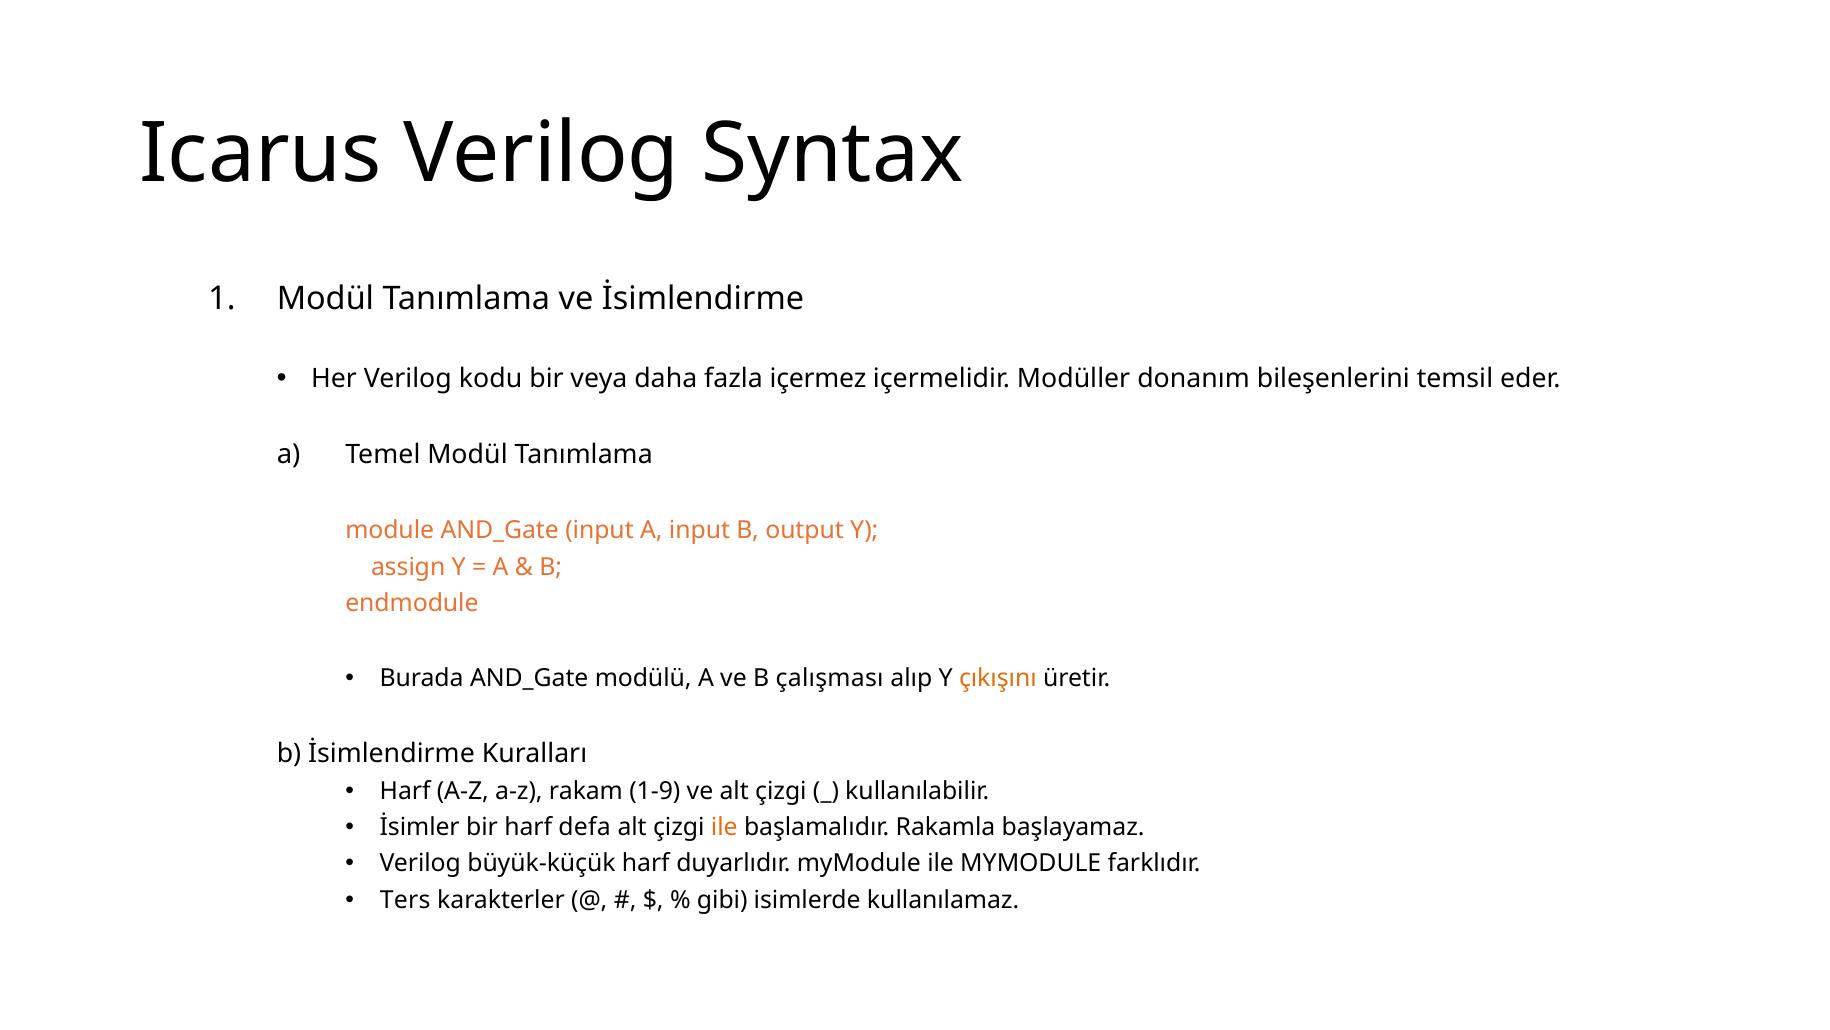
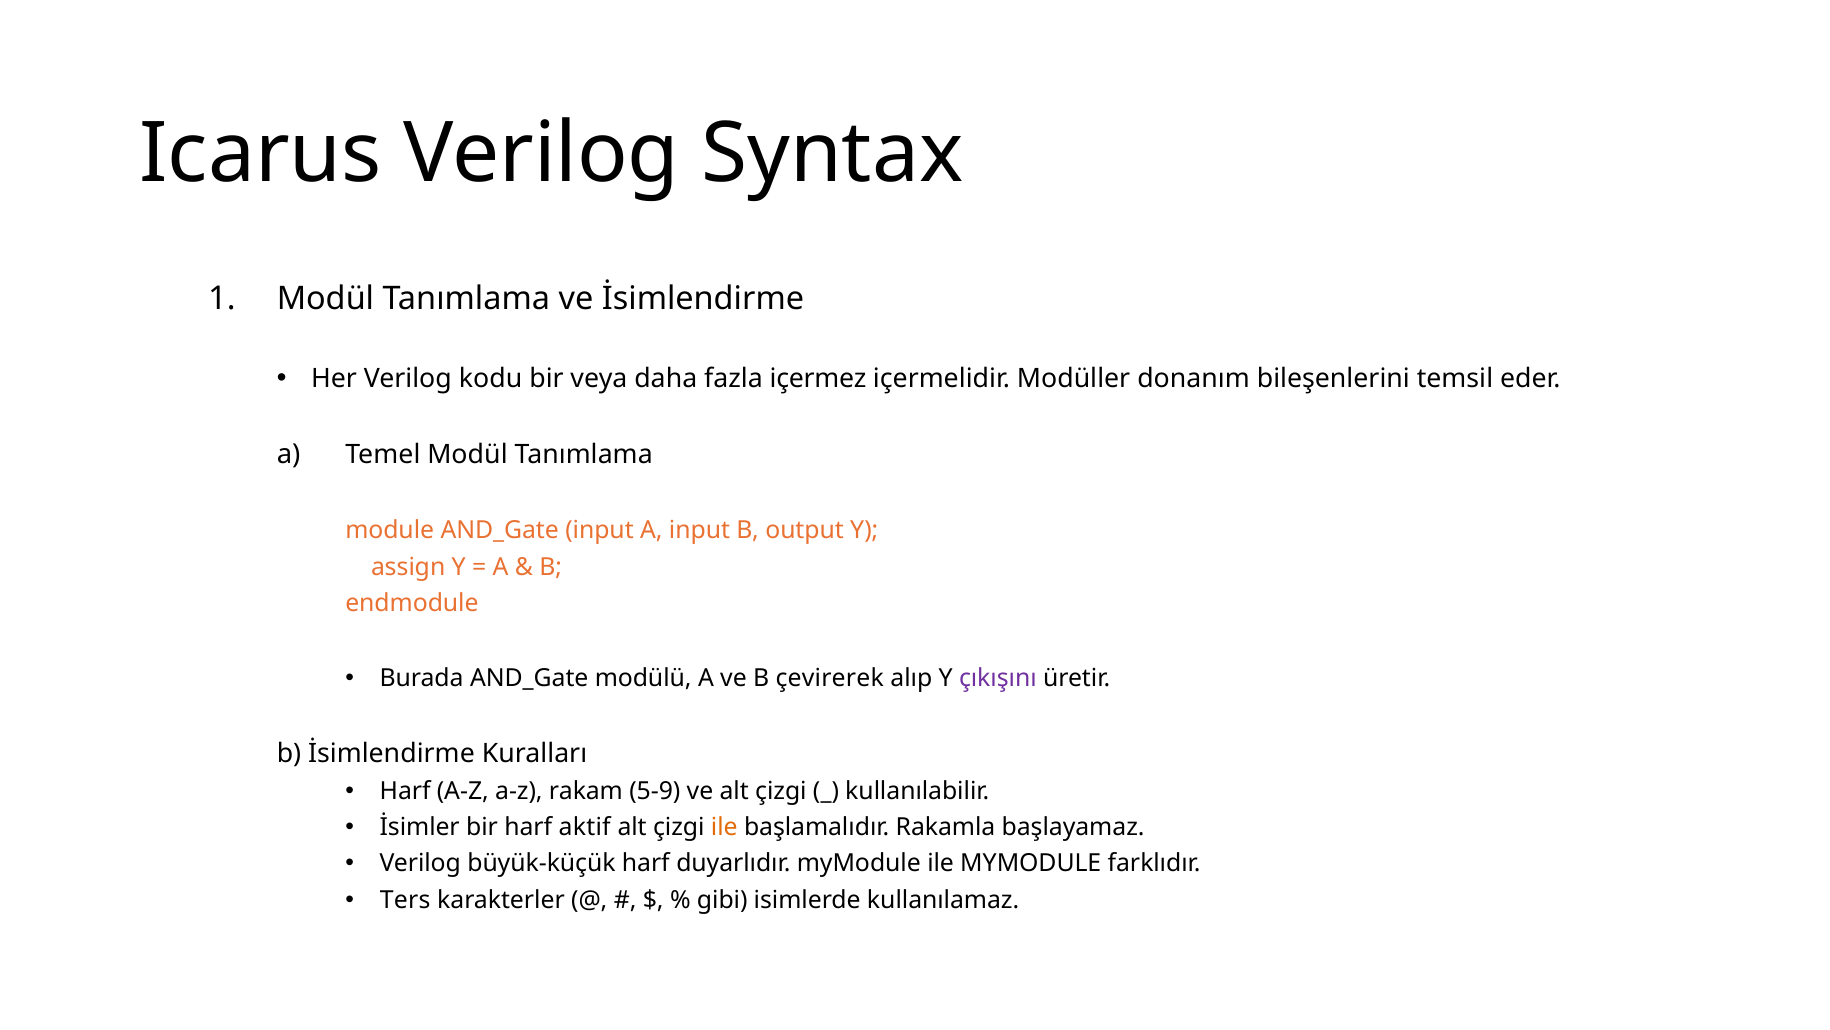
çalışması: çalışması -> çevirerek (830, 678)
çıkışını colour: orange -> purple (998, 678)
1-9: 1-9 -> 5-9 (655, 791)
defa: defa -> aktif (585, 827)
